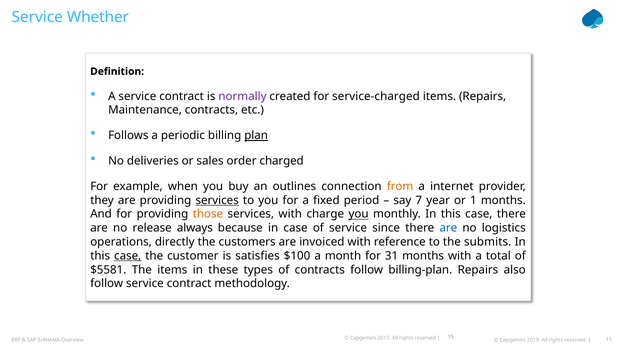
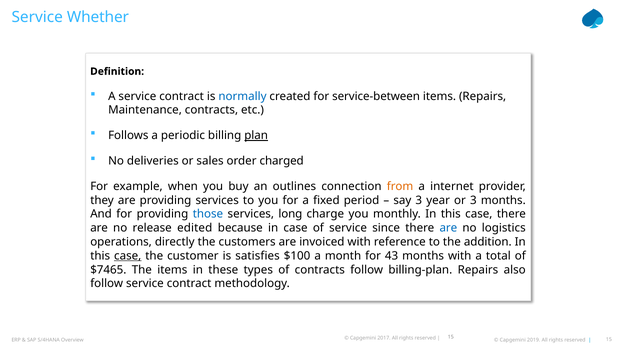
normally colour: purple -> blue (242, 96)
service-charged: service-charged -> service-between (376, 96)
services underline: present -> none (217, 200)
say 7: 7 -> 3 (419, 200)
or 1: 1 -> 3 (473, 200)
those colour: orange -> blue (208, 214)
services with: with -> long (290, 214)
you underline: present -> none (359, 214)
always: always -> edited (195, 228)
submits: submits -> addition (488, 242)
31: 31 -> 43 (392, 256)
$5581: $5581 -> $7465 (108, 270)
